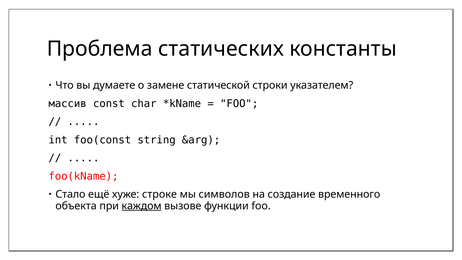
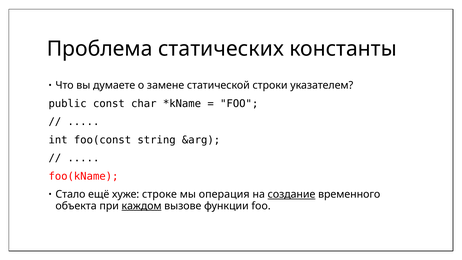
массив: массив -> public (68, 104)
символов: символов -> операция (224, 194)
создание underline: none -> present (291, 194)
